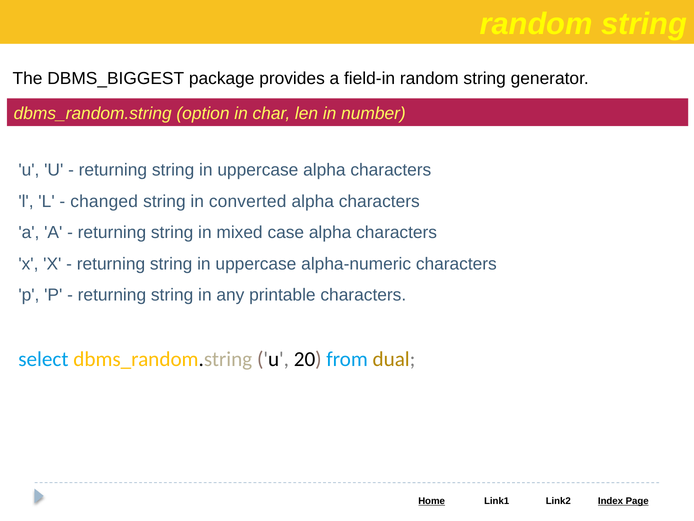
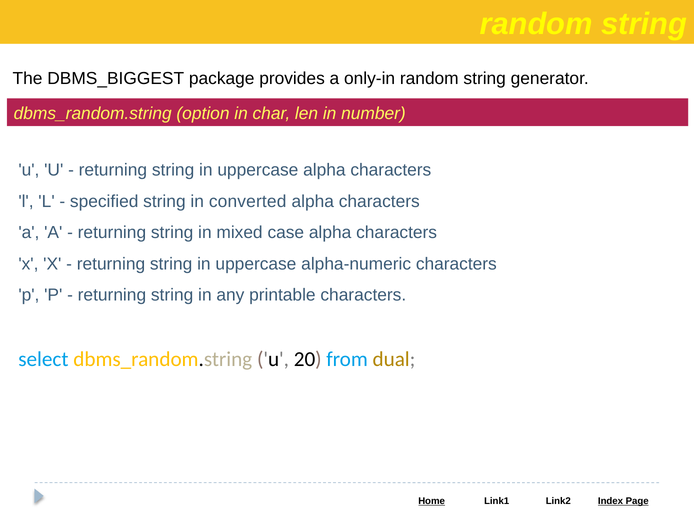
field-in: field-in -> only-in (370, 79)
changed: changed -> specified (104, 201)
